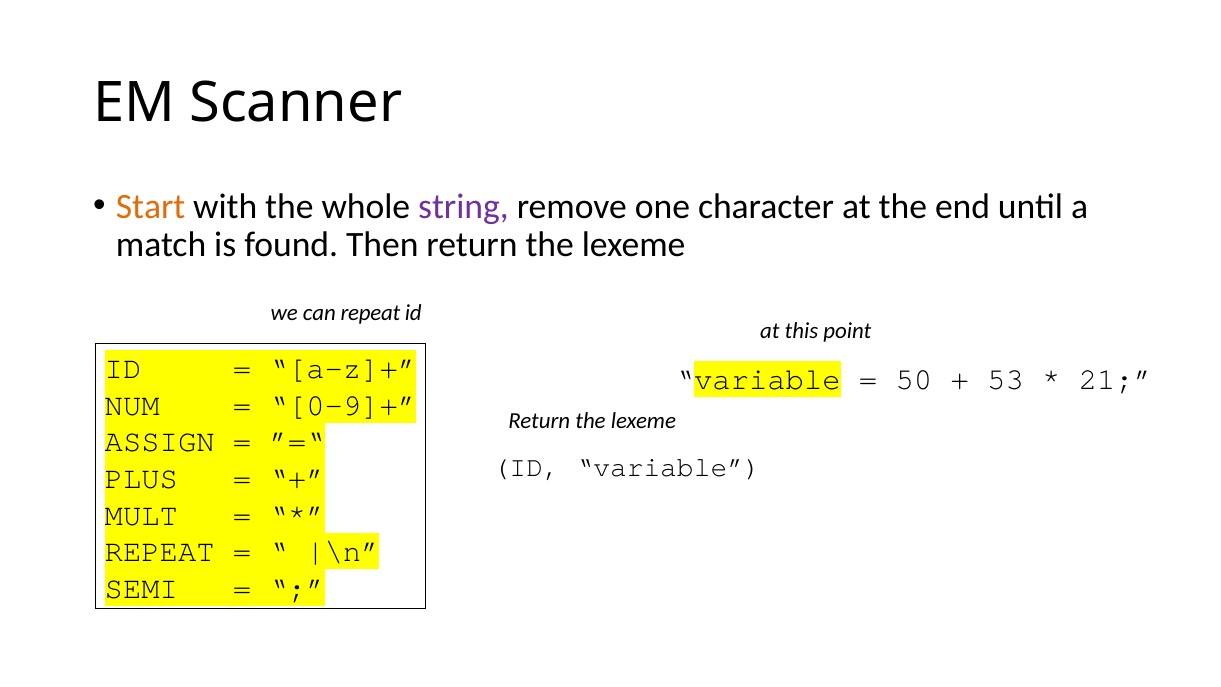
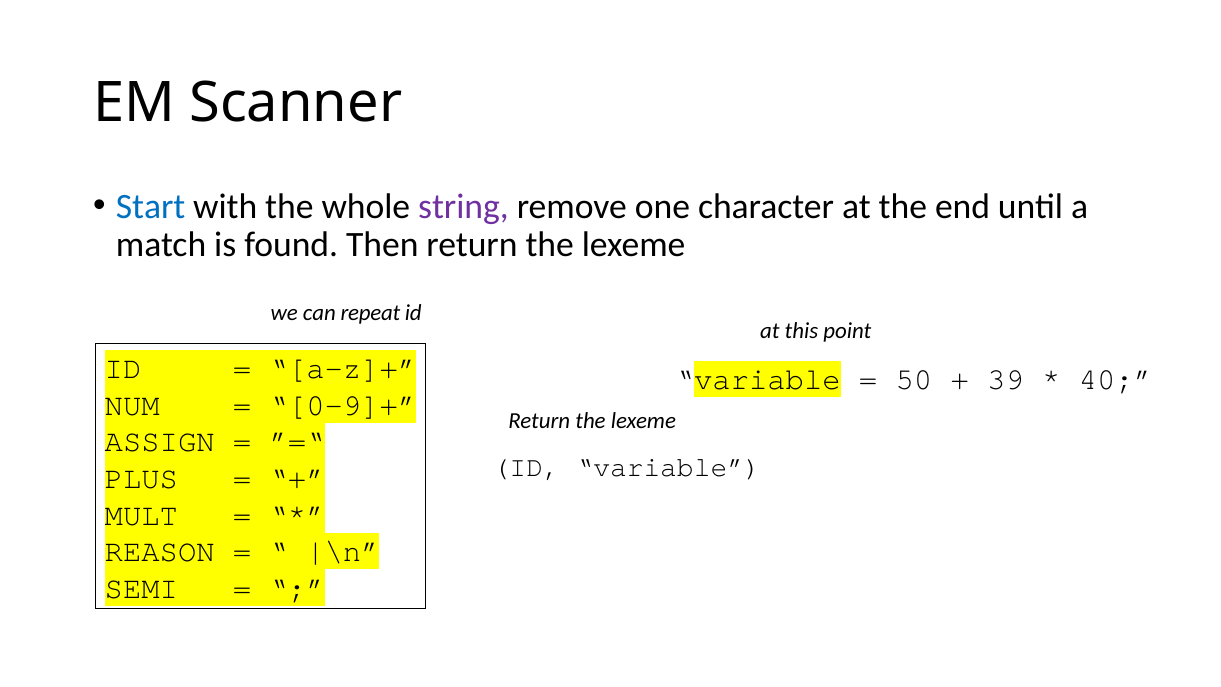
Start colour: orange -> blue (151, 206)
53: 53 -> 39 (1006, 379)
21: 21 -> 40 (1115, 379)
REPEAT: REPEAT -> REASON (160, 551)
